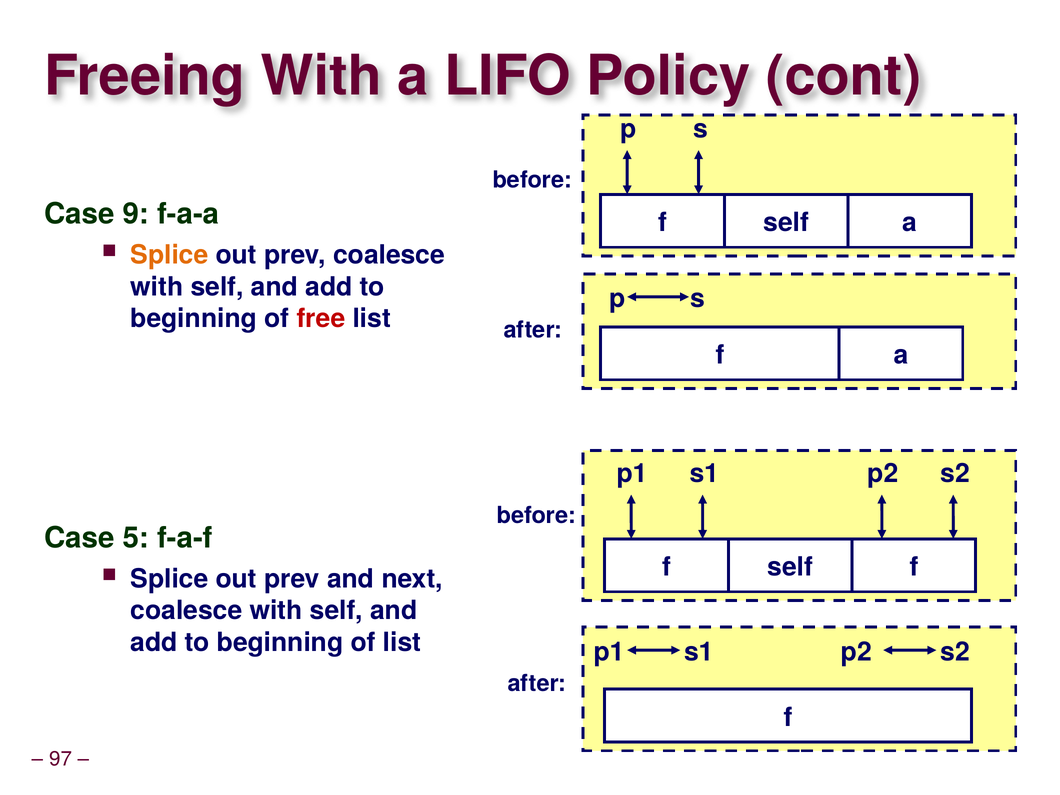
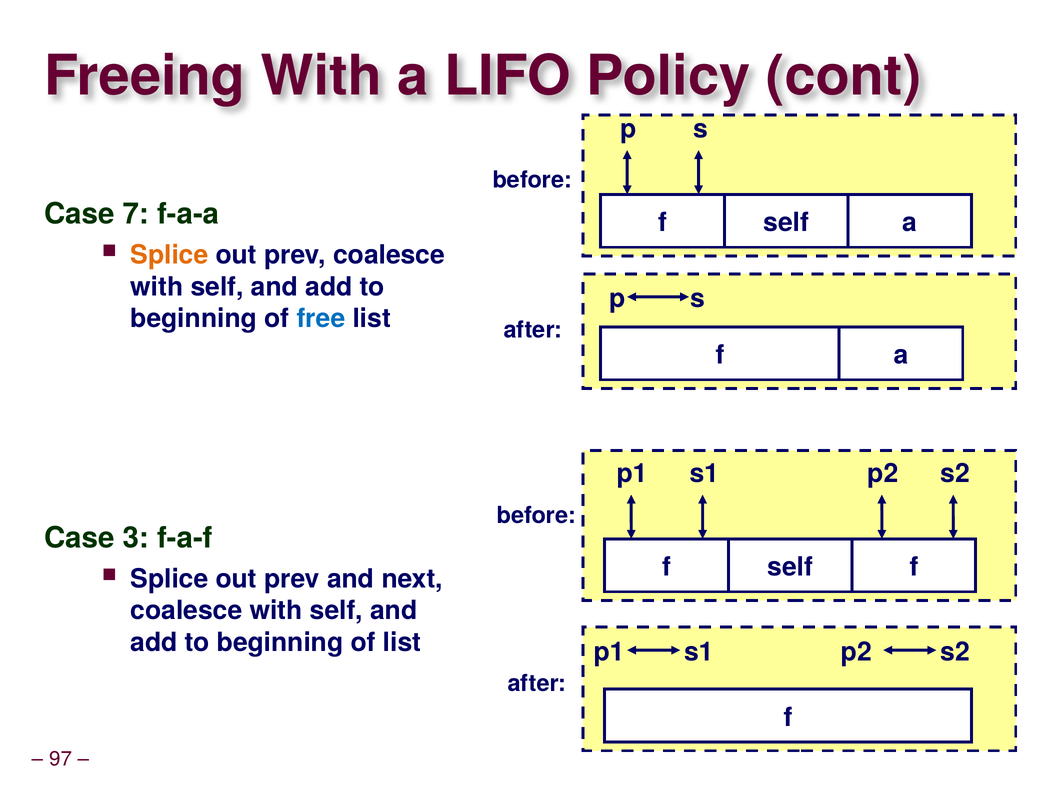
9: 9 -> 7 (136, 214)
free colour: red -> blue (321, 319)
5: 5 -> 3 (136, 538)
